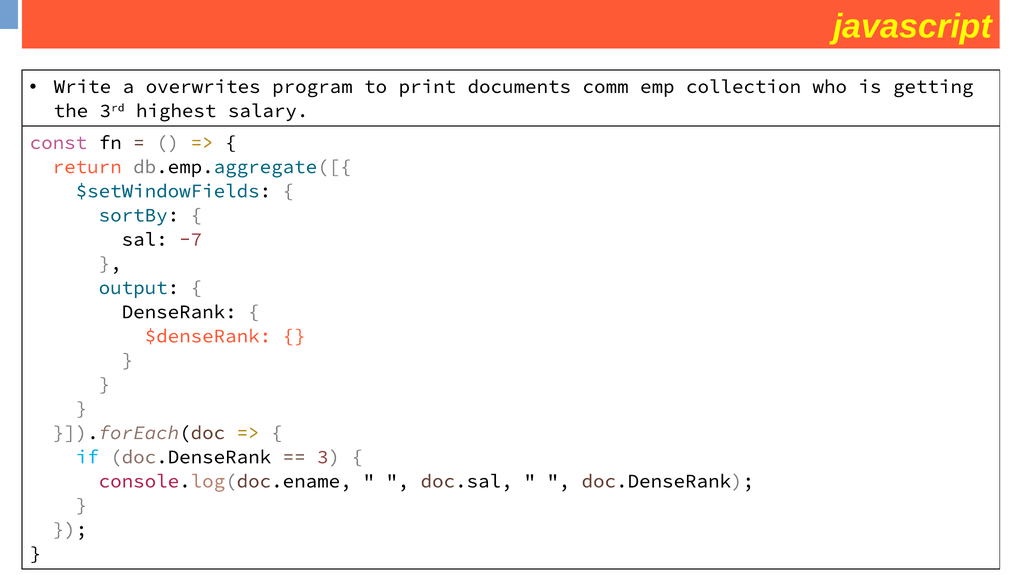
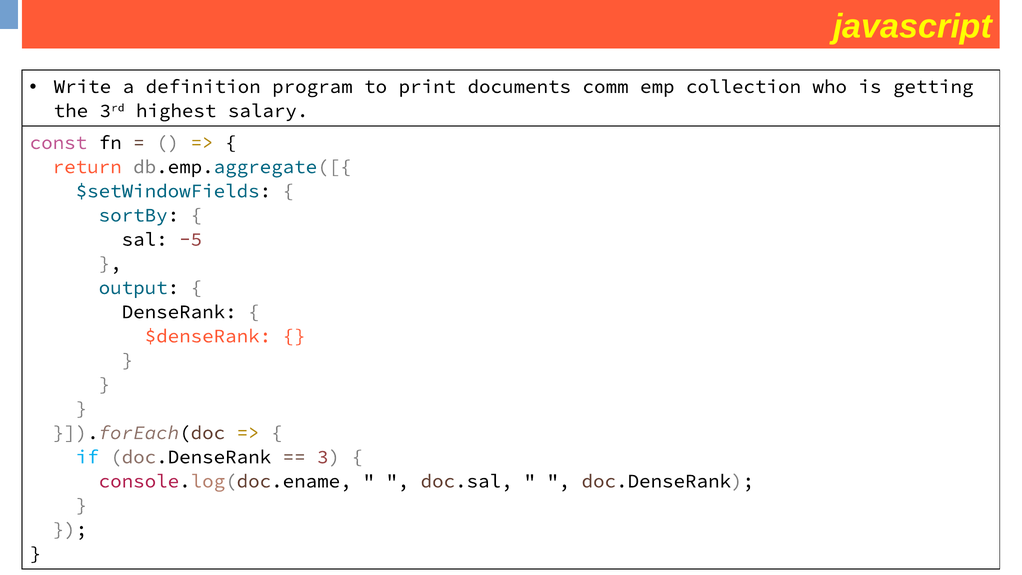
overwrites: overwrites -> definition (203, 87)
-7: -7 -> -5 (191, 239)
